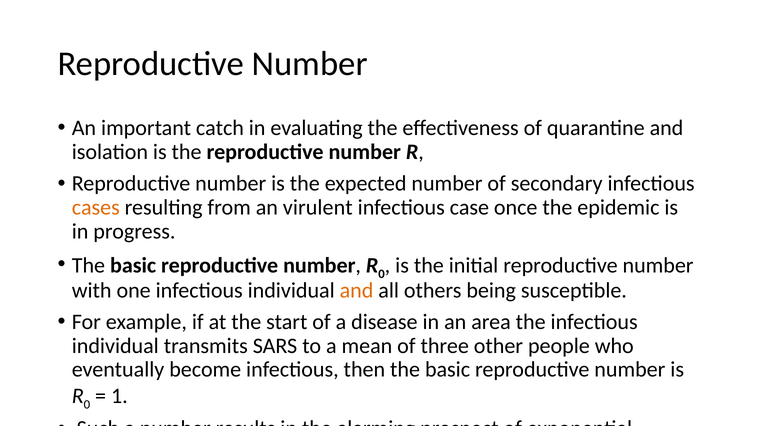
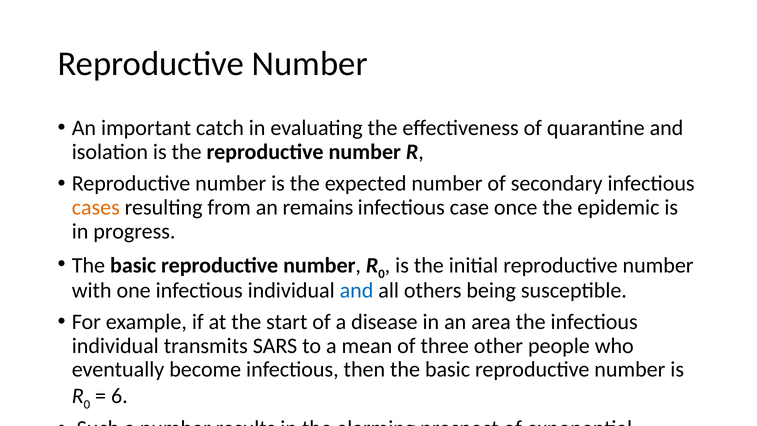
an virulent: virulent -> remains (318, 207)
and colour: orange -> blue (357, 290)
1: 1 -> 6 (119, 396)
